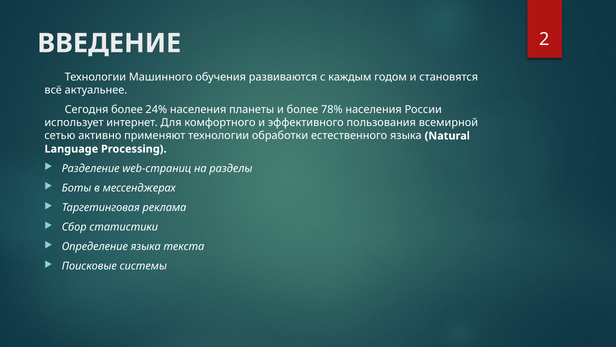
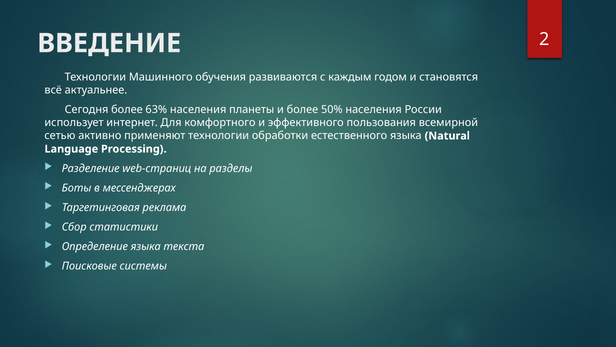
24%: 24% -> 63% (156, 109)
78%: 78% -> 50% (332, 109)
